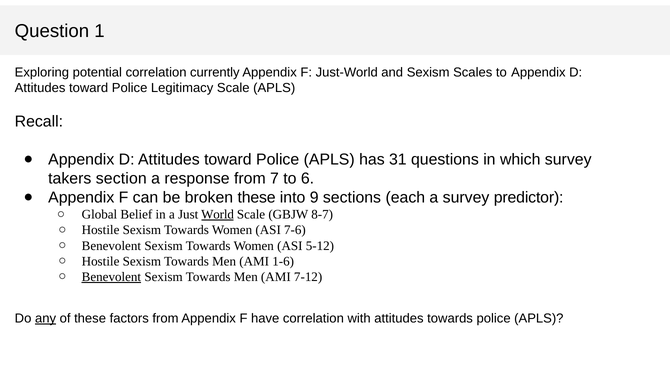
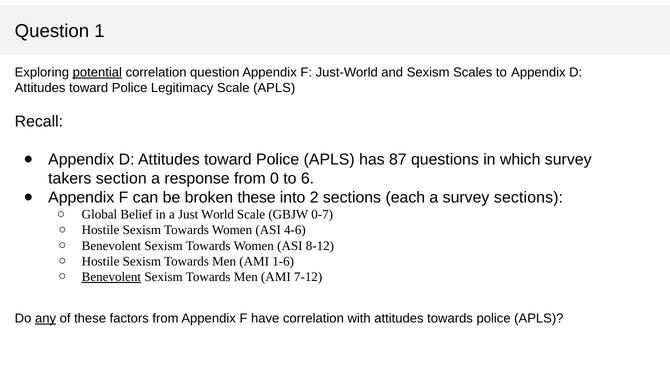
potential underline: none -> present (97, 72)
correlation currently: currently -> question (215, 72)
31: 31 -> 87 (398, 159)
7: 7 -> 0 (274, 178)
9: 9 -> 2 (314, 197)
survey predictor: predictor -> sections (529, 197)
World underline: present -> none (218, 214)
8-7: 8-7 -> 0-7 (322, 214)
7-6: 7-6 -> 4-6 (295, 230)
5-12: 5-12 -> 8-12 (320, 246)
